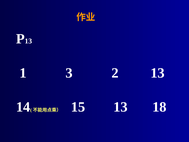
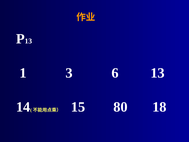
2: 2 -> 6 (115, 73)
15 13: 13 -> 80 (120, 107)
